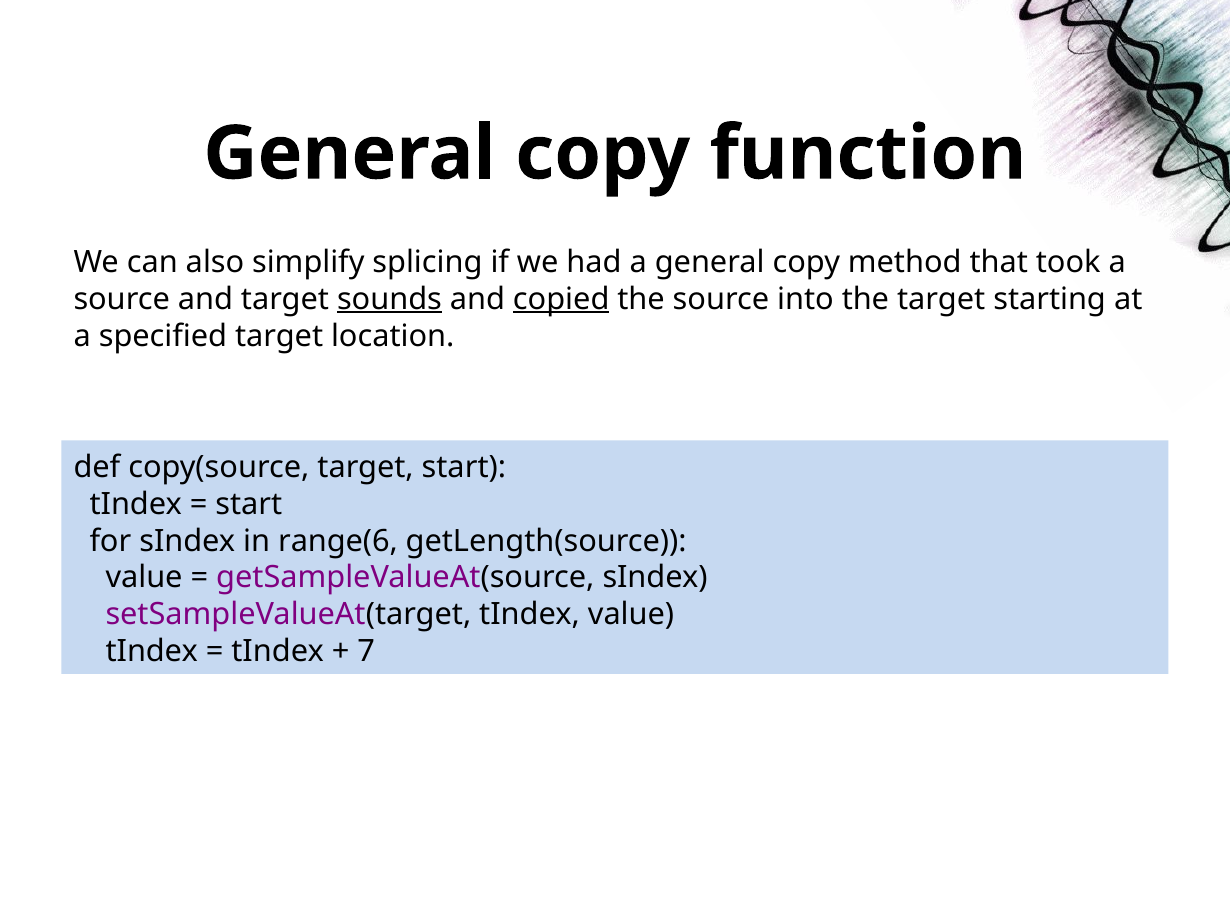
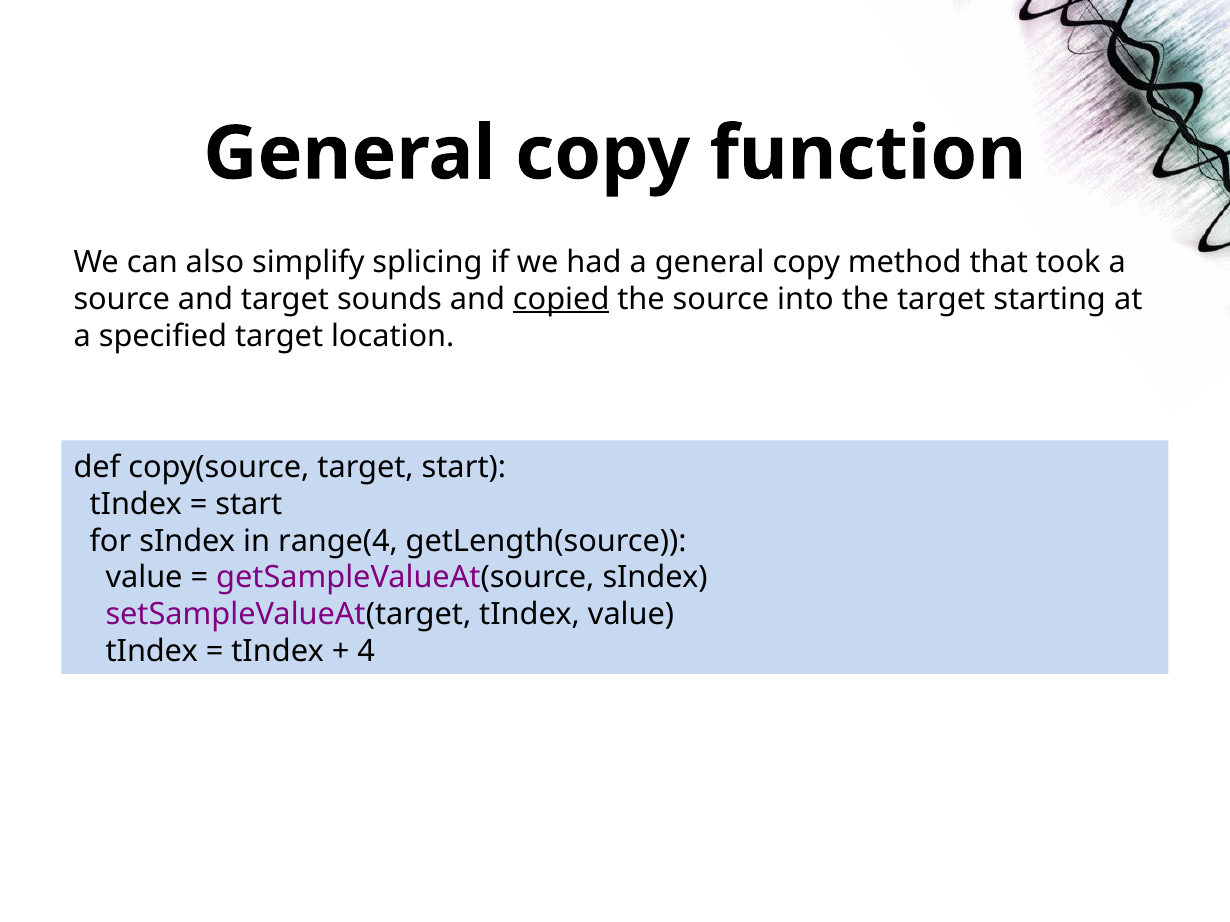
sounds underline: present -> none (389, 299)
range(6: range(6 -> range(4 (338, 541)
7: 7 -> 4 (366, 652)
